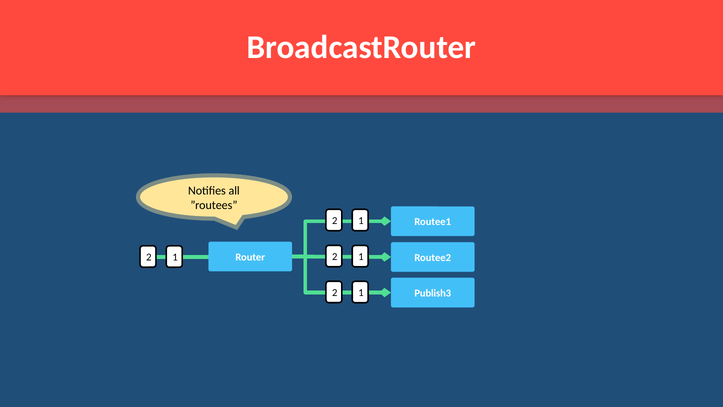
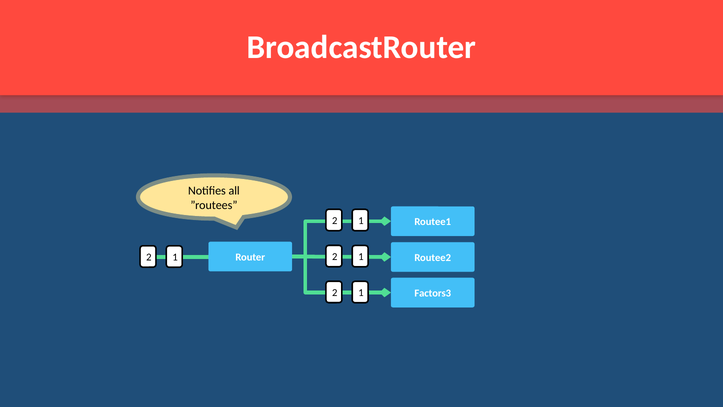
Publish3: Publish3 -> Factors3 (433, 293)
